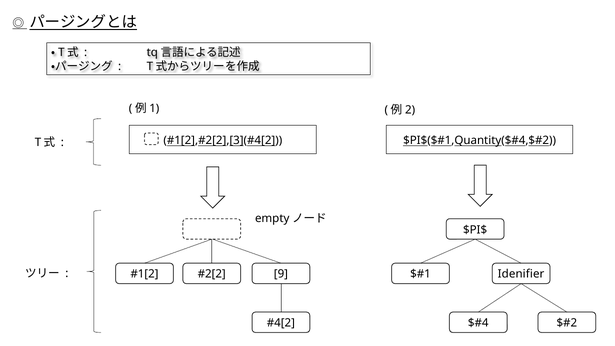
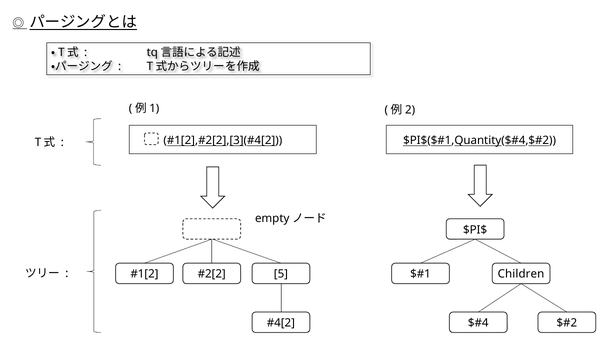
9: 9 -> 5 (281, 274)
Idenifier: Idenifier -> Children (521, 274)
